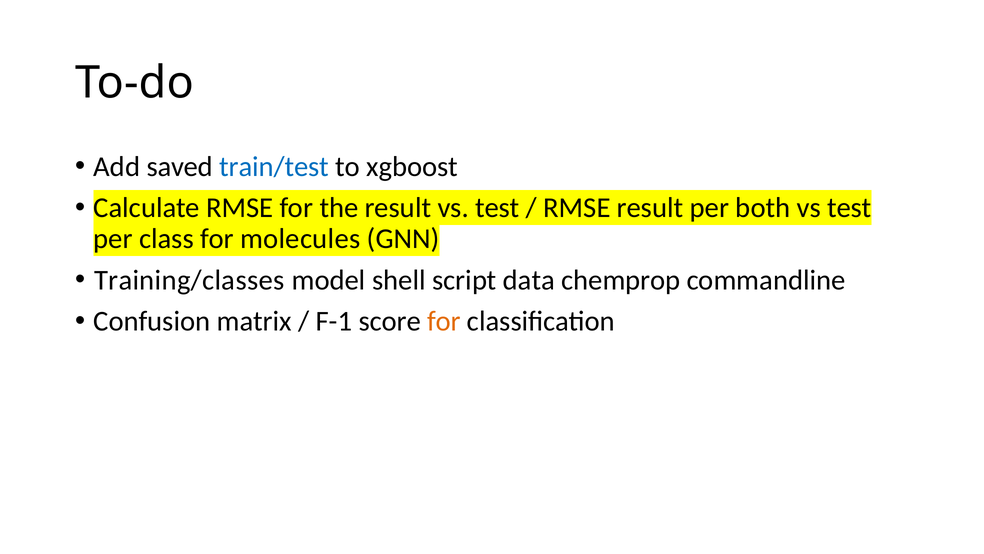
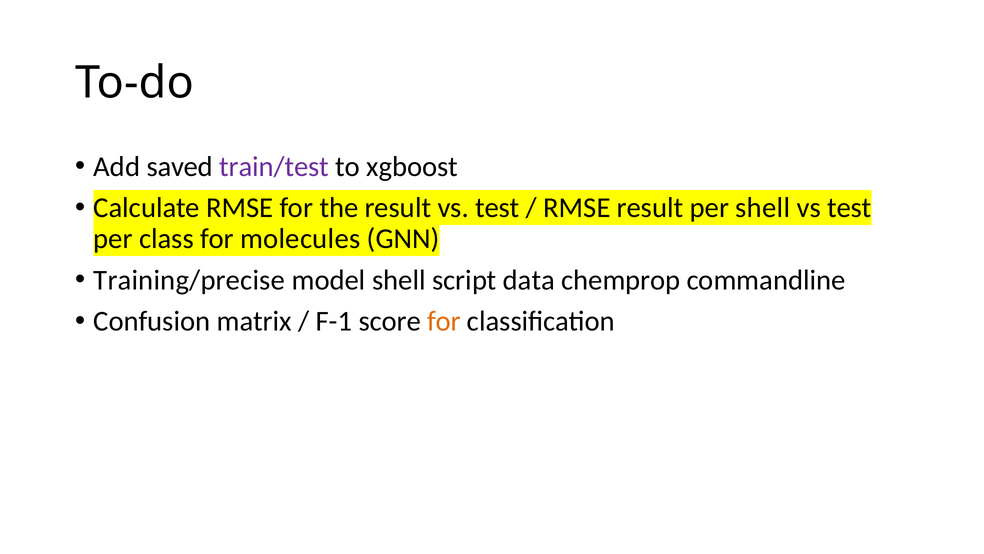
train/test colour: blue -> purple (274, 166)
per both: both -> shell (763, 208)
Training/classes: Training/classes -> Training/precise (189, 280)
